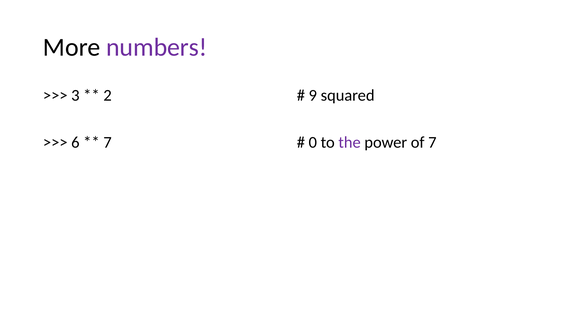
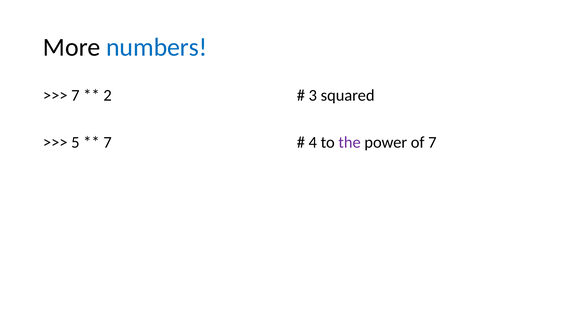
numbers colour: purple -> blue (157, 47)
3: 3 -> 7 (75, 95)
9: 9 -> 3 (313, 95)
6: 6 -> 5 (75, 143)
0: 0 -> 4 (313, 143)
